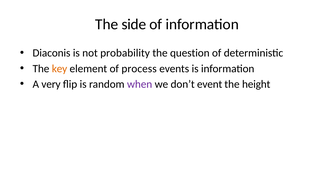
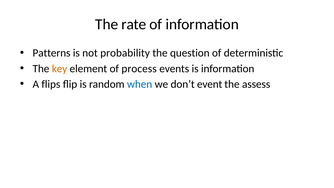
side: side -> rate (134, 24)
Diaconis: Diaconis -> Patterns (51, 53)
very: very -> flips (51, 84)
when colour: purple -> blue (140, 84)
height: height -> assess (256, 84)
